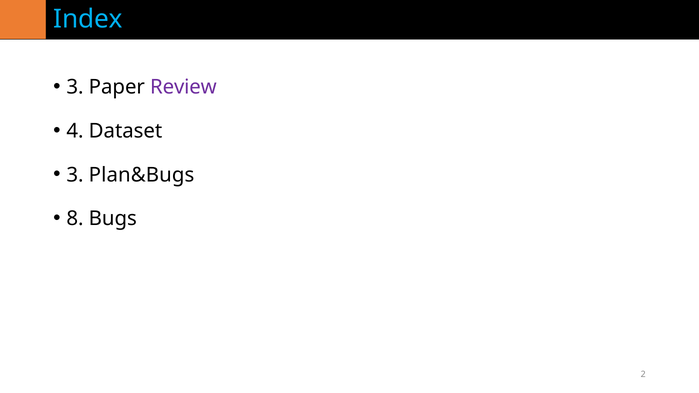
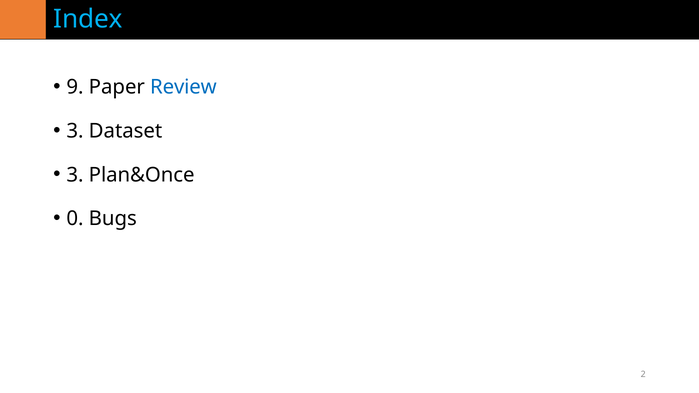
3: 3 -> 9 (75, 87)
Review colour: purple -> blue (183, 87)
4: 4 -> 3 (75, 131)
Plan&Bugs: Plan&Bugs -> Plan&Once (142, 175)
8: 8 -> 0 (75, 219)
